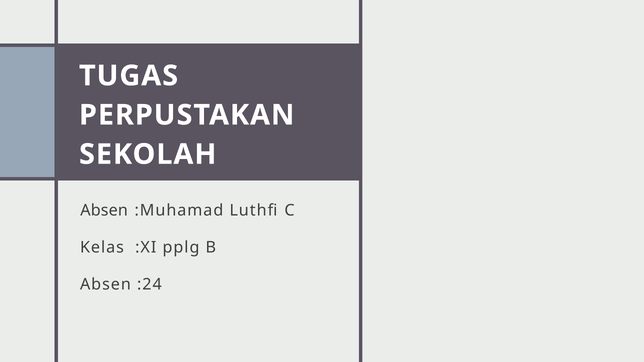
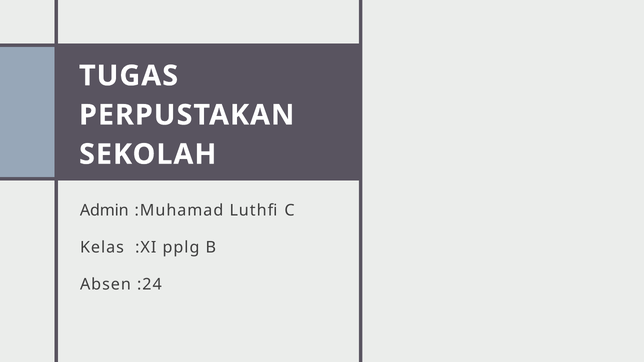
Absen: Absen -> Admin (104, 211)
